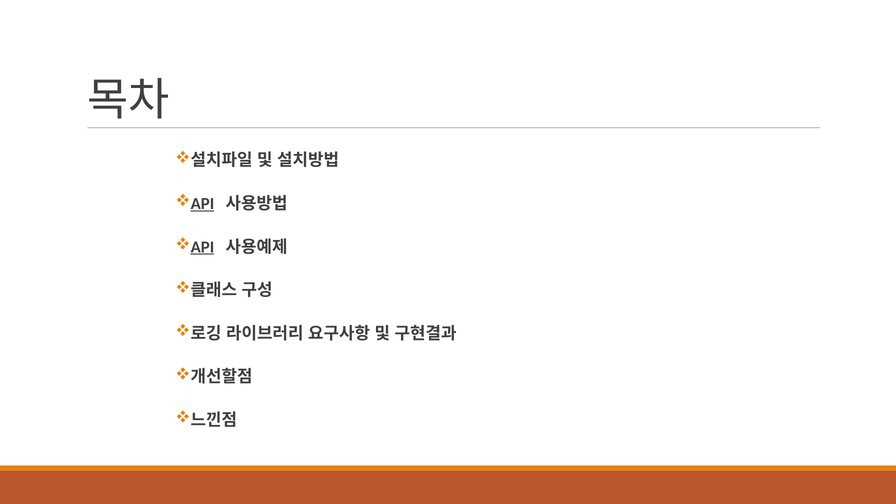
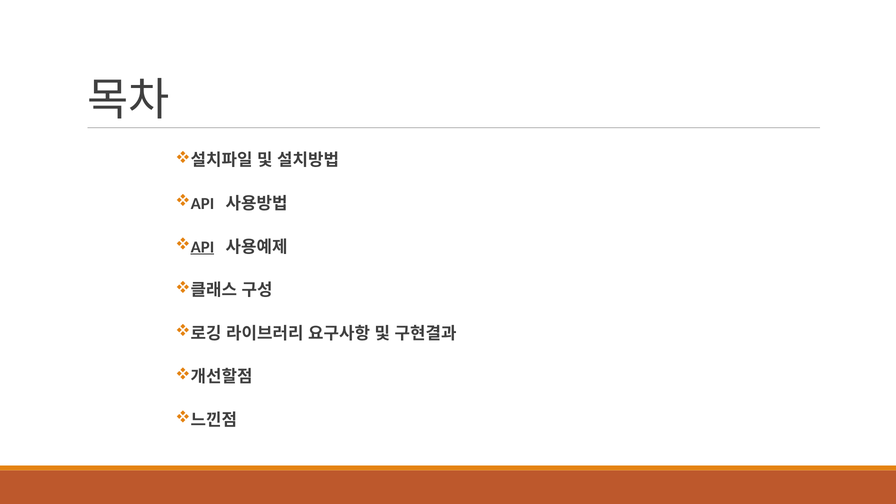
API underline: present -> none (202, 204)
